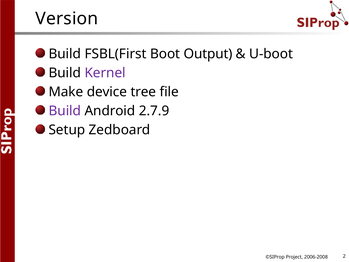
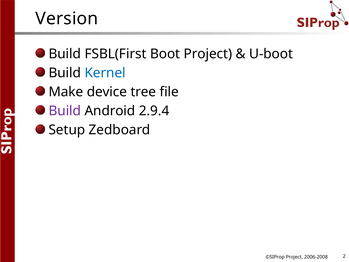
Boot Output: Output -> Project (208, 54)
Kernel colour: purple -> blue (105, 73)
2.7.9: 2.7.9 -> 2.9.4 (154, 111)
